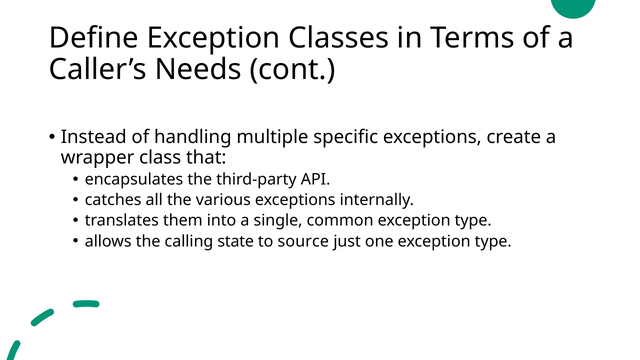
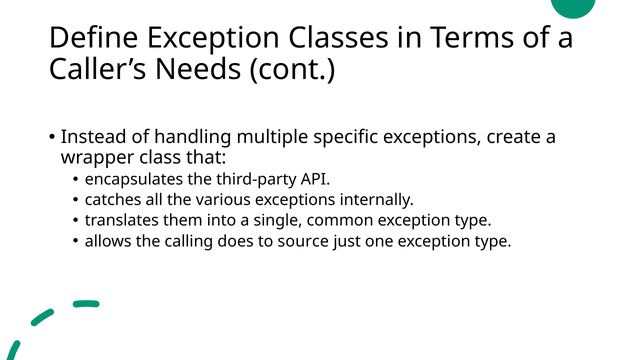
state: state -> does (236, 241)
